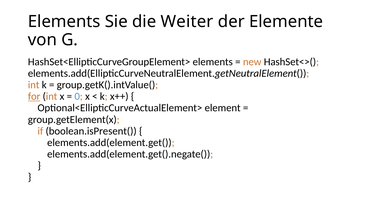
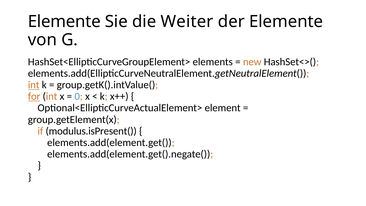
Elements: Elements -> Elemente (64, 22)
int underline: none -> present (34, 85)
boolean.isPresent(: boolean.isPresent( -> modulus.isPresent( (91, 131)
